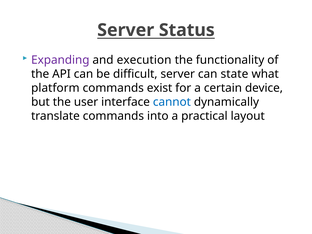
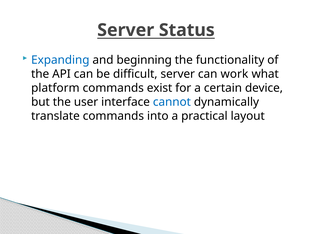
Expanding colour: purple -> blue (60, 60)
execution: execution -> beginning (144, 60)
state: state -> work (234, 74)
